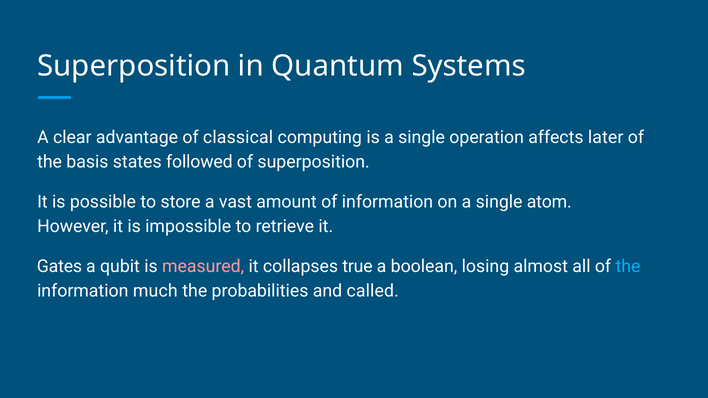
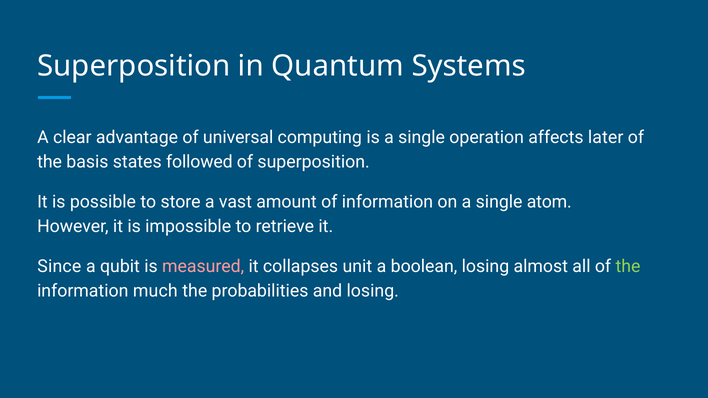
classical: classical -> universal (238, 137)
Gates: Gates -> Since (59, 267)
true: true -> unit (357, 267)
the colour: light blue -> light green (628, 267)
and called: called -> losing (373, 291)
